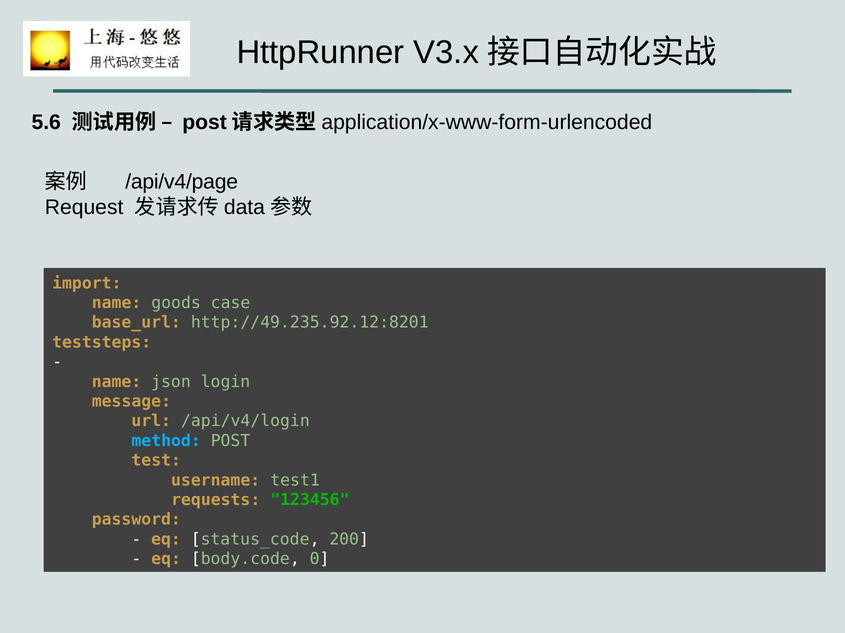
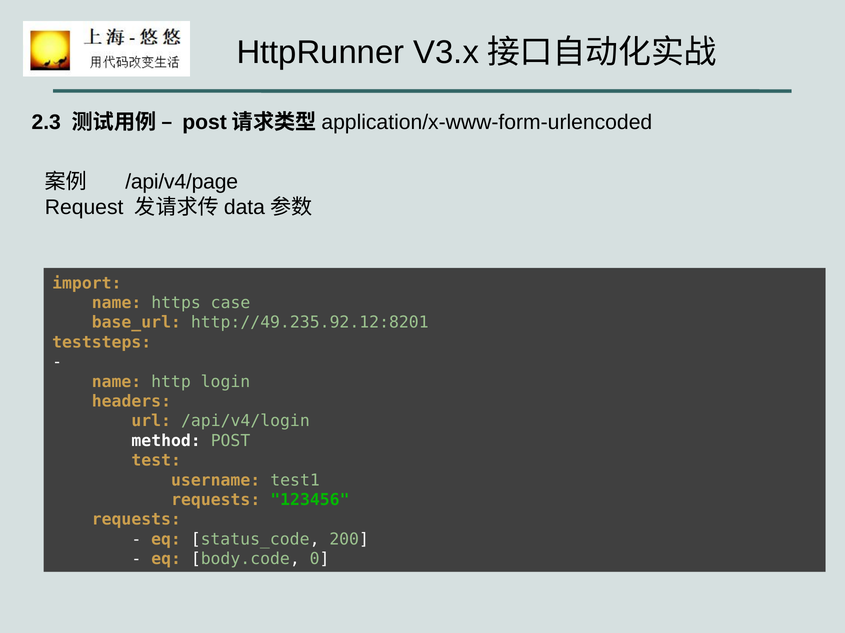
5.6: 5.6 -> 2.3 (46, 122)
goods: goods -> https (176, 303)
json: json -> http (171, 382)
message: message -> headers (131, 402)
method colour: light blue -> white (166, 441)
password: password -> requests (136, 520)
